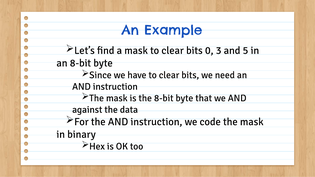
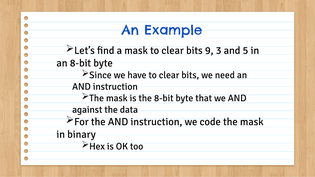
0: 0 -> 9 (209, 50)
